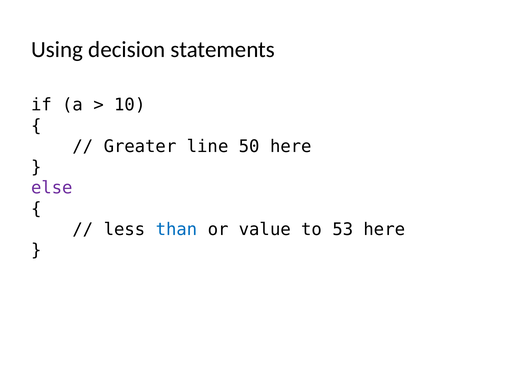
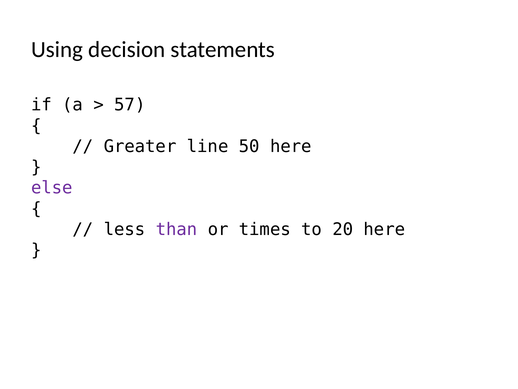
10: 10 -> 57 (130, 105)
than colour: blue -> purple (177, 229)
value: value -> times (265, 229)
53: 53 -> 20 (343, 229)
